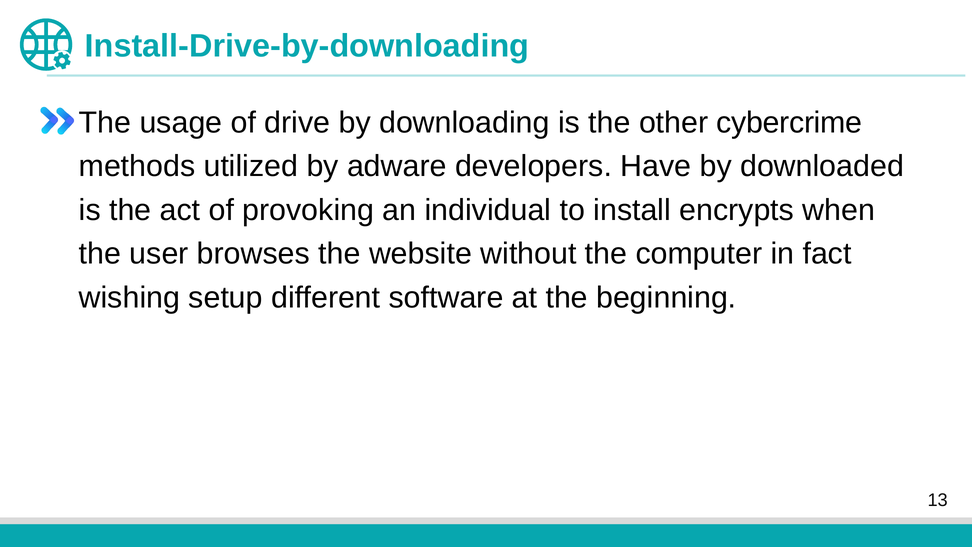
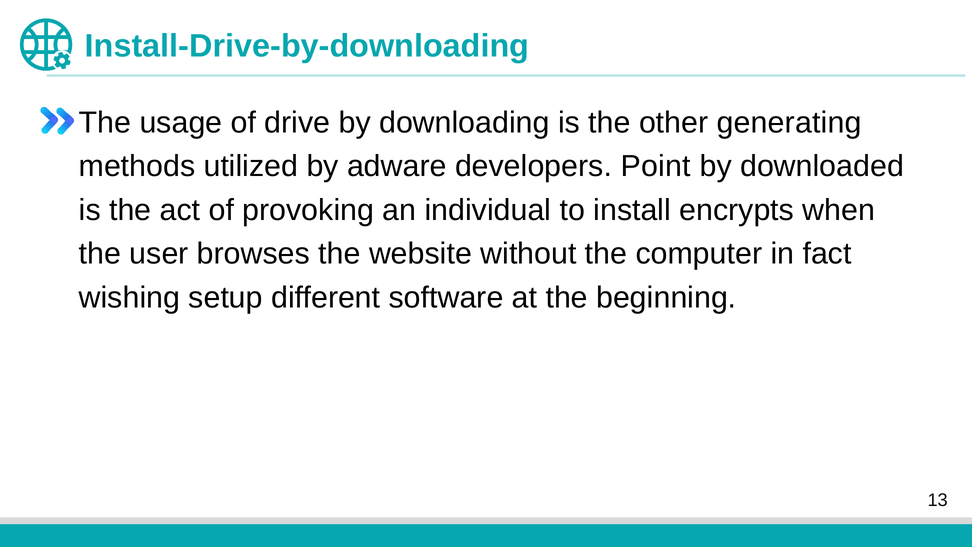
cybercrime: cybercrime -> generating (789, 123)
Have: Have -> Point (656, 166)
